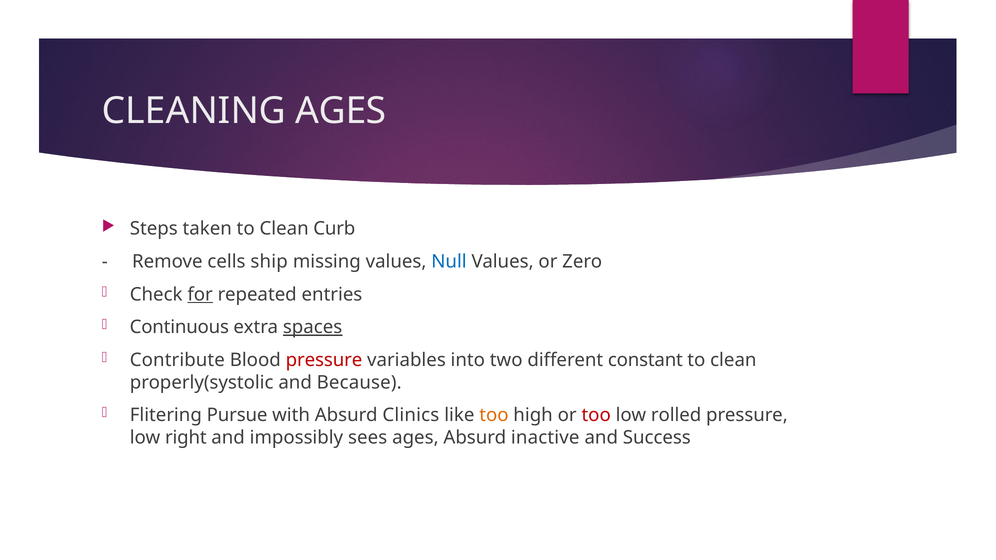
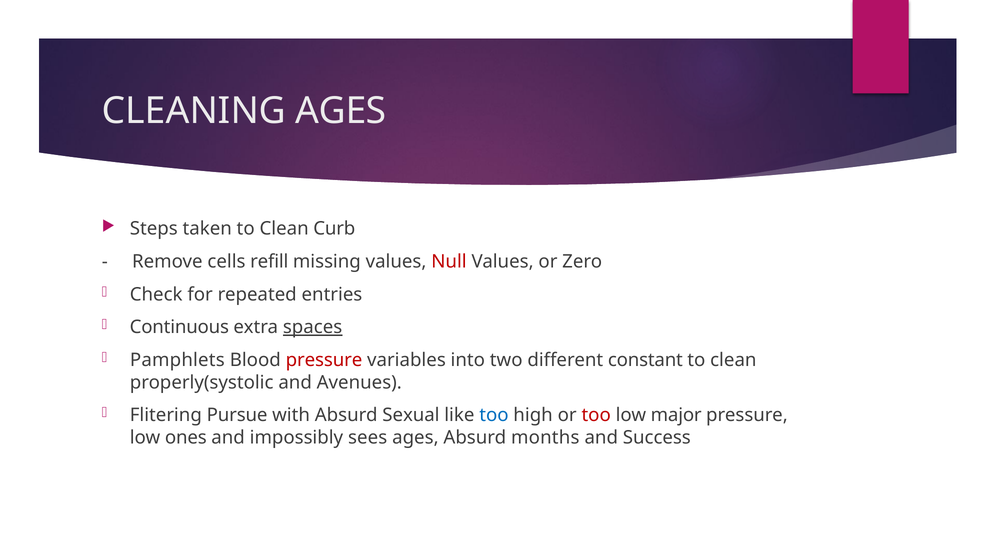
ship: ship -> refill (269, 262)
Null colour: blue -> red (449, 262)
for underline: present -> none (200, 295)
Contribute: Contribute -> Pamphlets (177, 360)
Because: Because -> Avenues (359, 383)
Clinics: Clinics -> Sexual (411, 415)
too colour: orange -> blue (494, 415)
rolled: rolled -> major (676, 415)
right: right -> ones (186, 438)
inactive: inactive -> months (545, 438)
